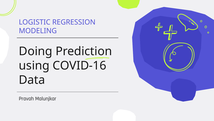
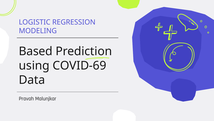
Doing: Doing -> Based (36, 51)
COVID-16: COVID-16 -> COVID-69 (79, 65)
